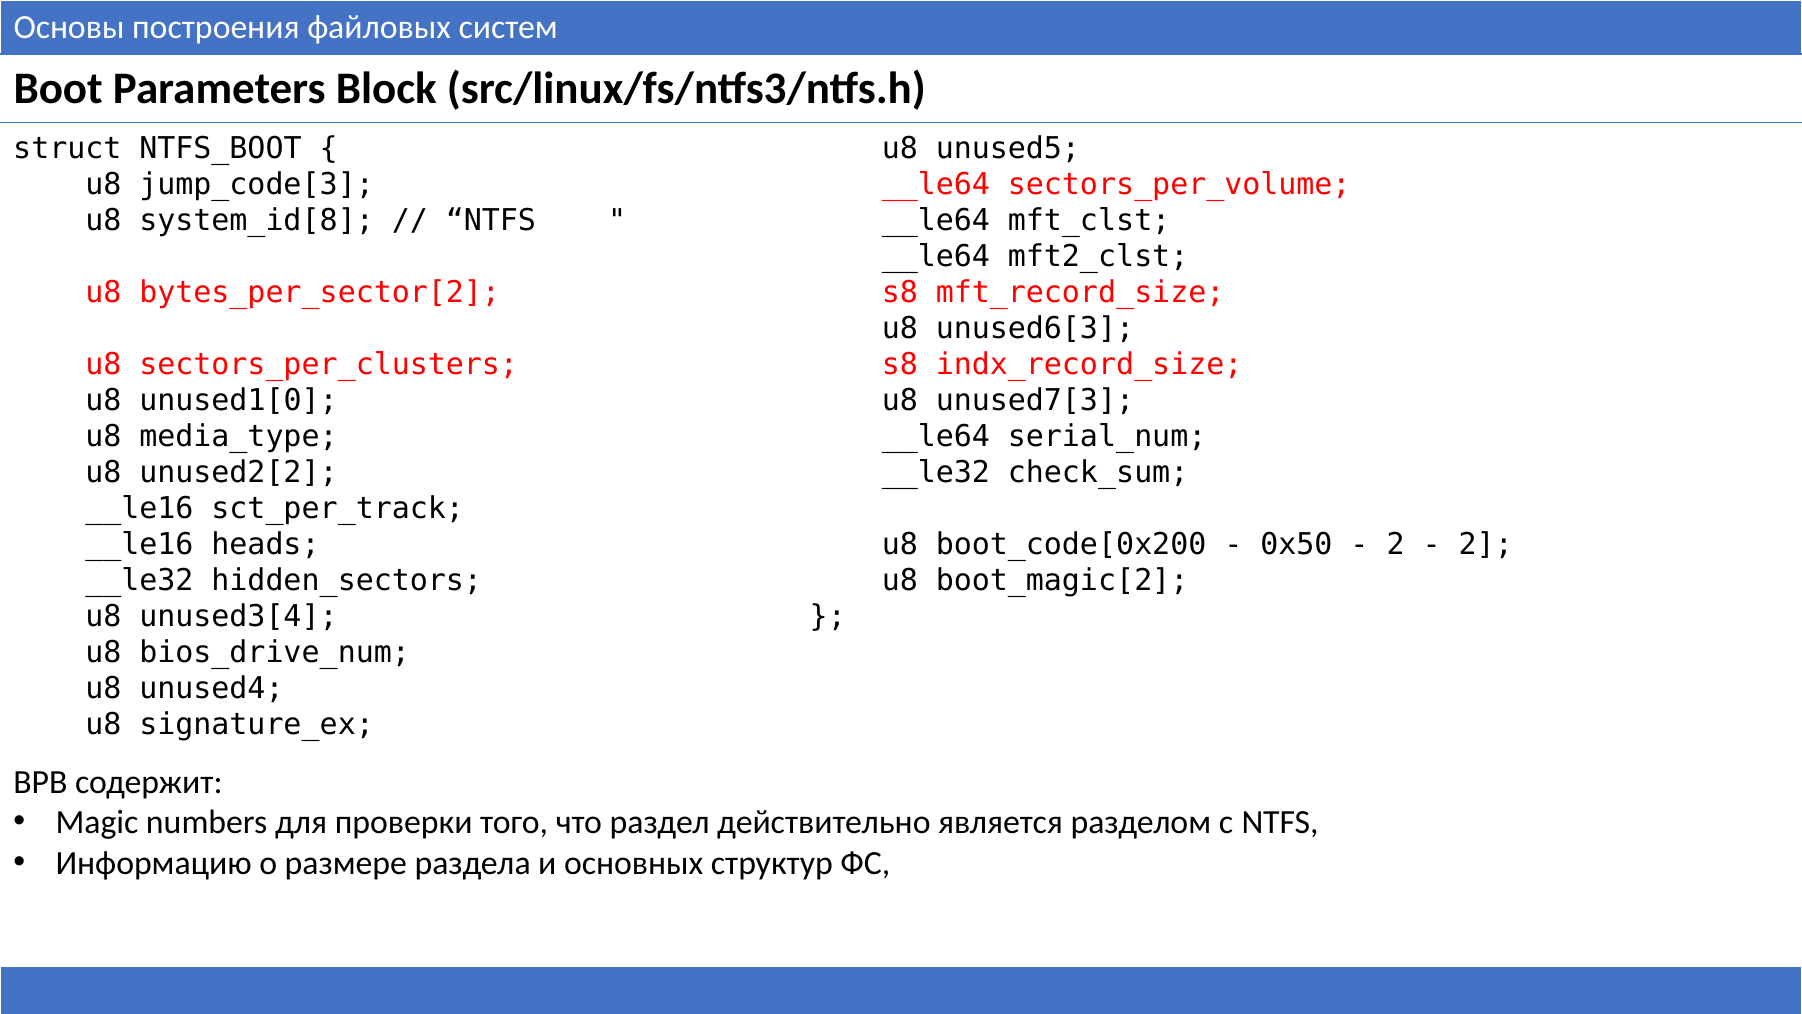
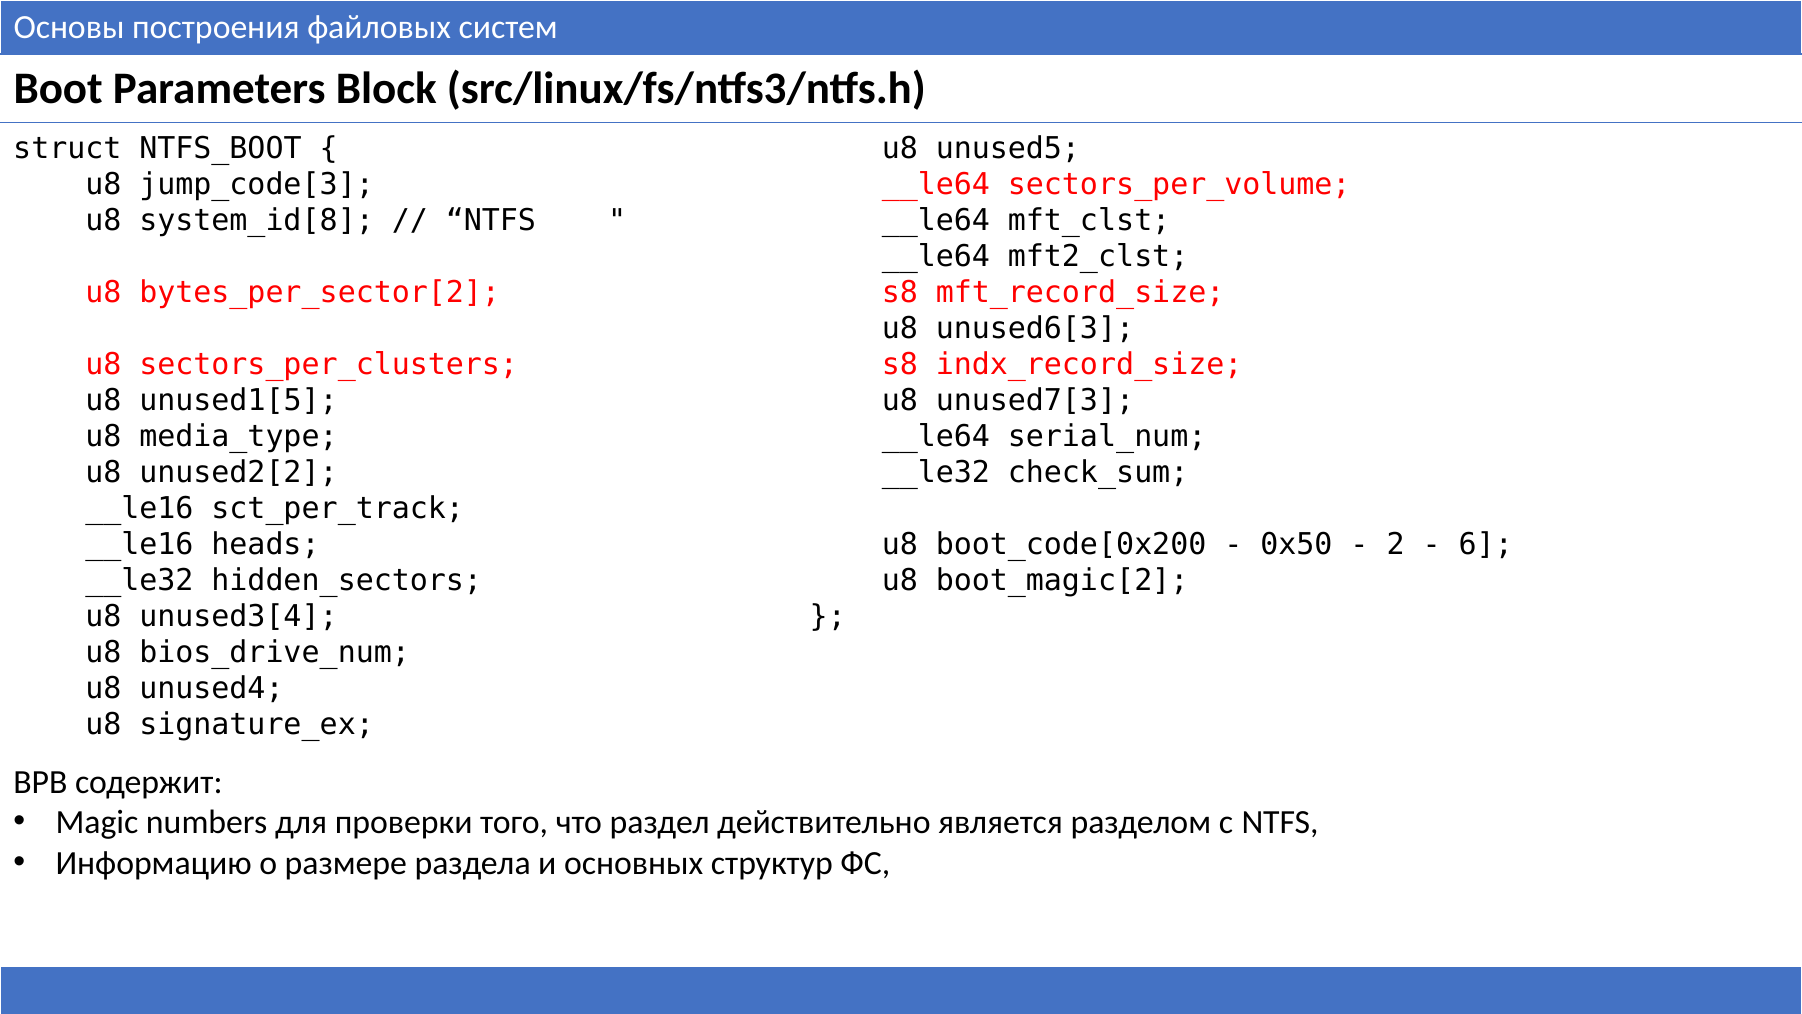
unused1[0: unused1[0 -> unused1[5 (239, 401)
2: 2 -> 6 (1486, 545)
